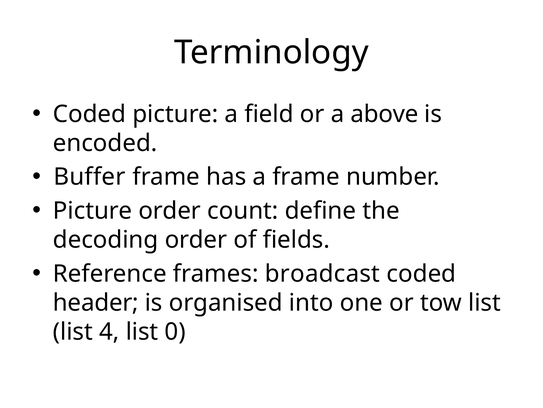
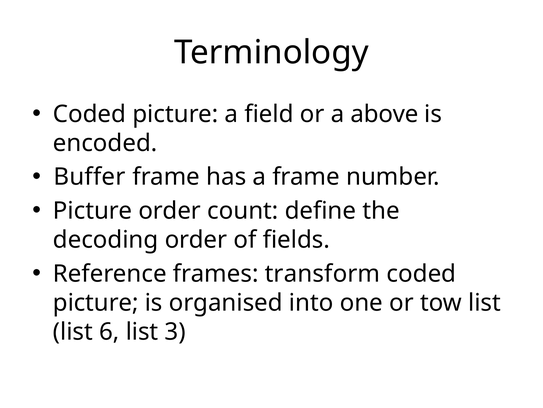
broadcast: broadcast -> transform (322, 273)
header: header -> picture (96, 302)
4: 4 -> 6 (109, 331)
0: 0 -> 3 (175, 331)
